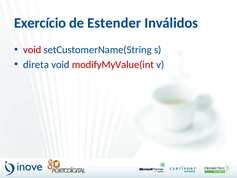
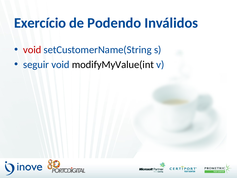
Estender: Estender -> Podendo (114, 23)
direta: direta -> seguir (36, 64)
modifyMyValue(int colour: red -> black (113, 64)
